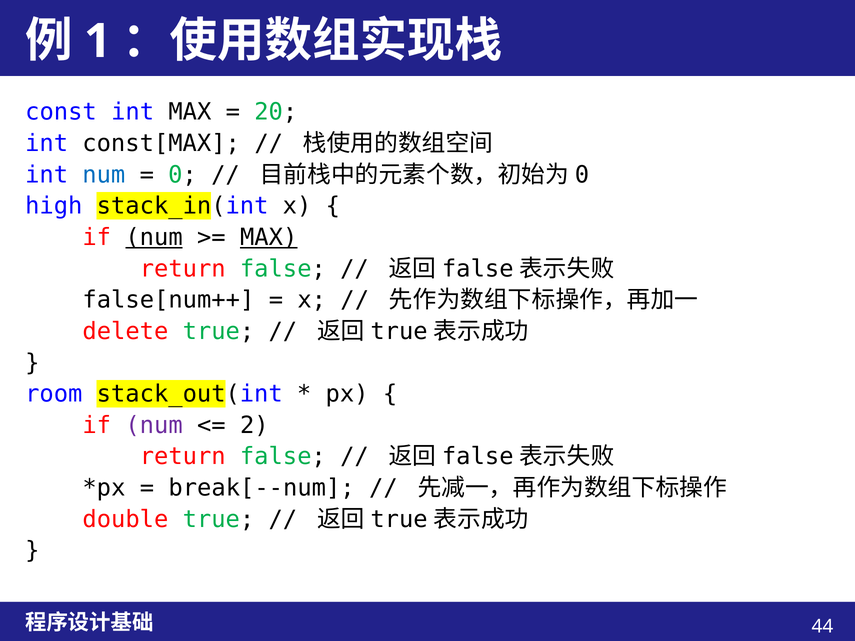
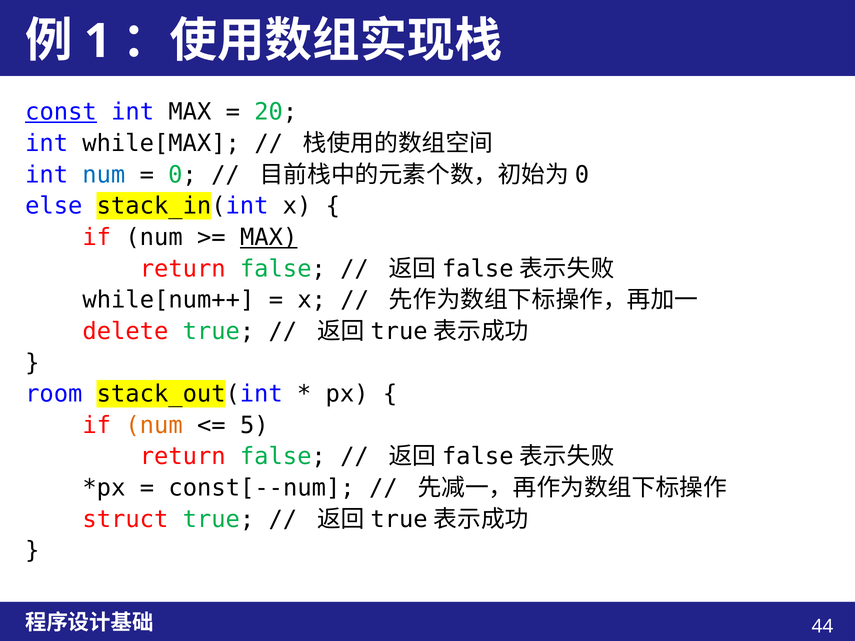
const underline: none -> present (61, 112)
const[MAX: const[MAX -> while[MAX (161, 143)
high: high -> else (54, 206)
num underline: present -> none (154, 237)
false[num++: false[num++ -> while[num++ (168, 300)
num colour: purple -> orange (154, 425)
2: 2 -> 5 (254, 425)
break[--num: break[--num -> const[--num (262, 488)
double: double -> struct (125, 519)
